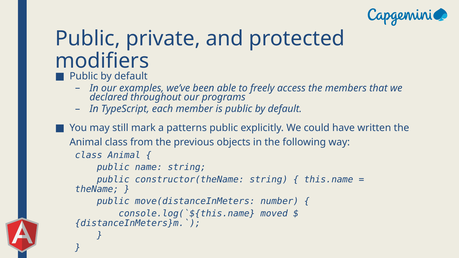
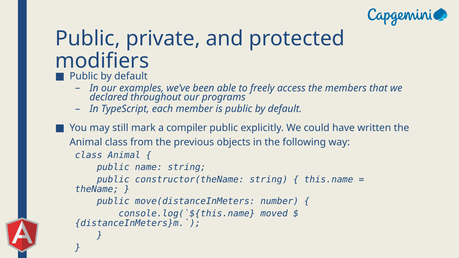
patterns: patterns -> compiler (187, 128)
